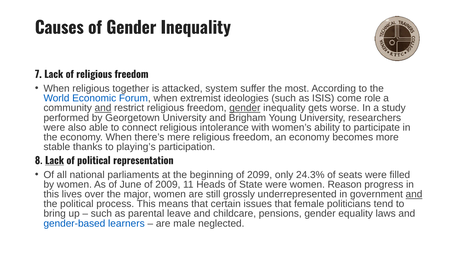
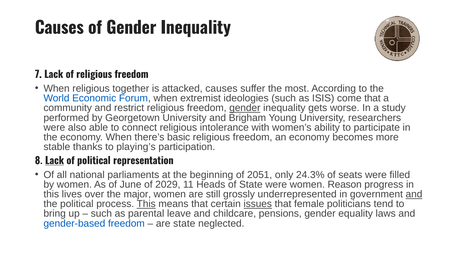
attacked system: system -> causes (221, 89)
come role: role -> that (372, 99)
and underline: present -> none (103, 108)
mere: mere -> basic (179, 137)
2099: 2099 -> 2051 (260, 175)
2009: 2009 -> 2029 (168, 185)
This underline: none -> present (146, 204)
issues underline: none -> present (258, 204)
gender-based learners: learners -> freedom (126, 224)
are male: male -> state (184, 224)
